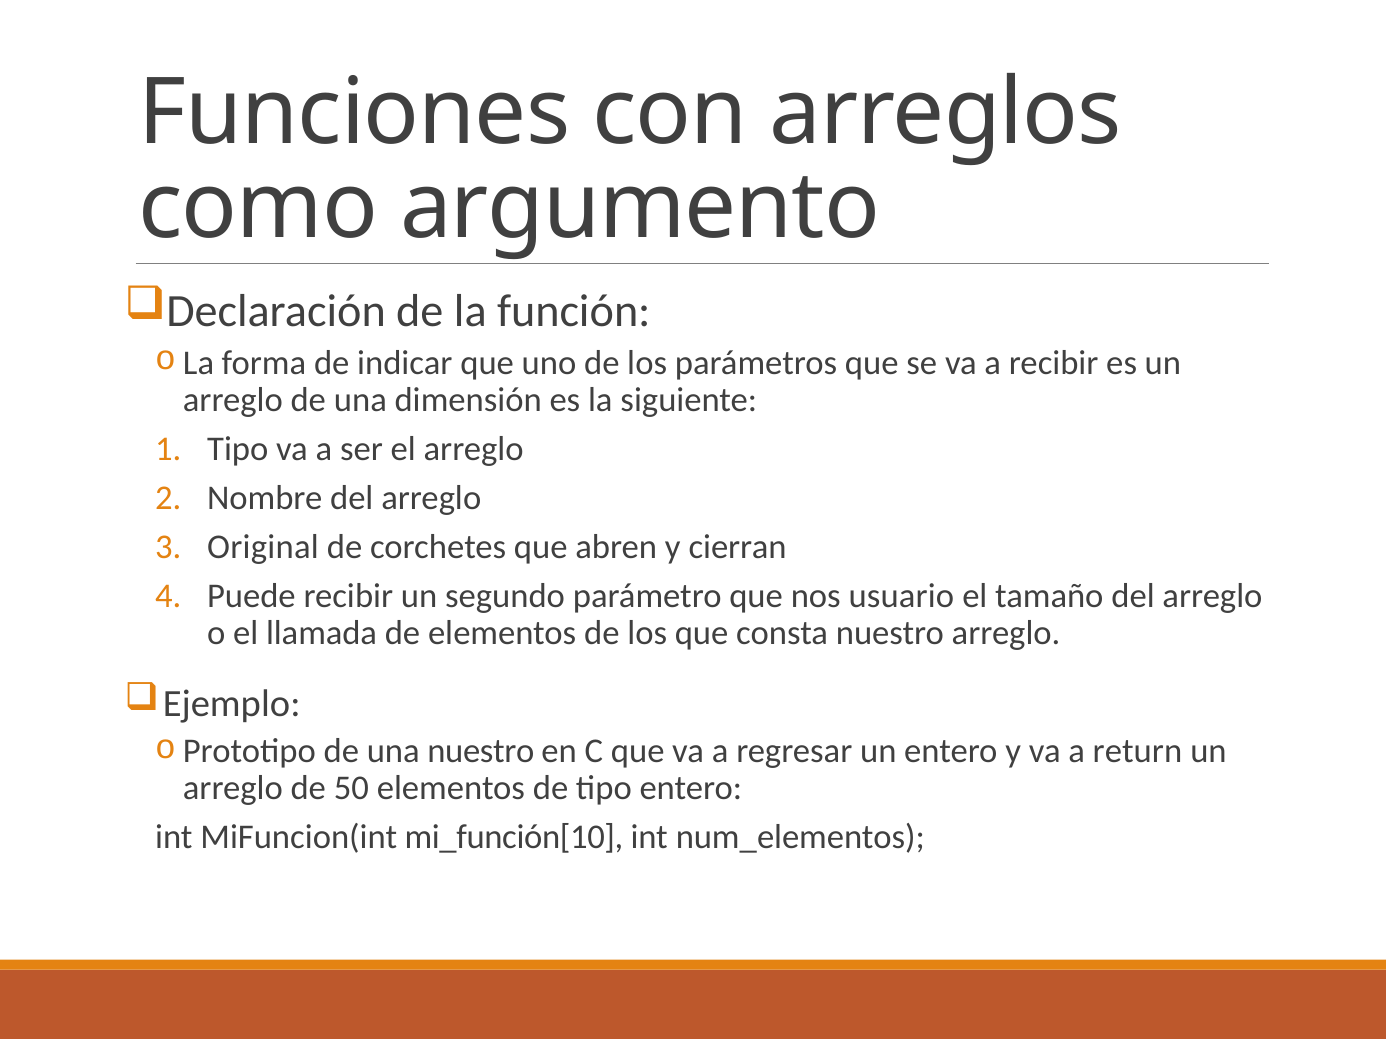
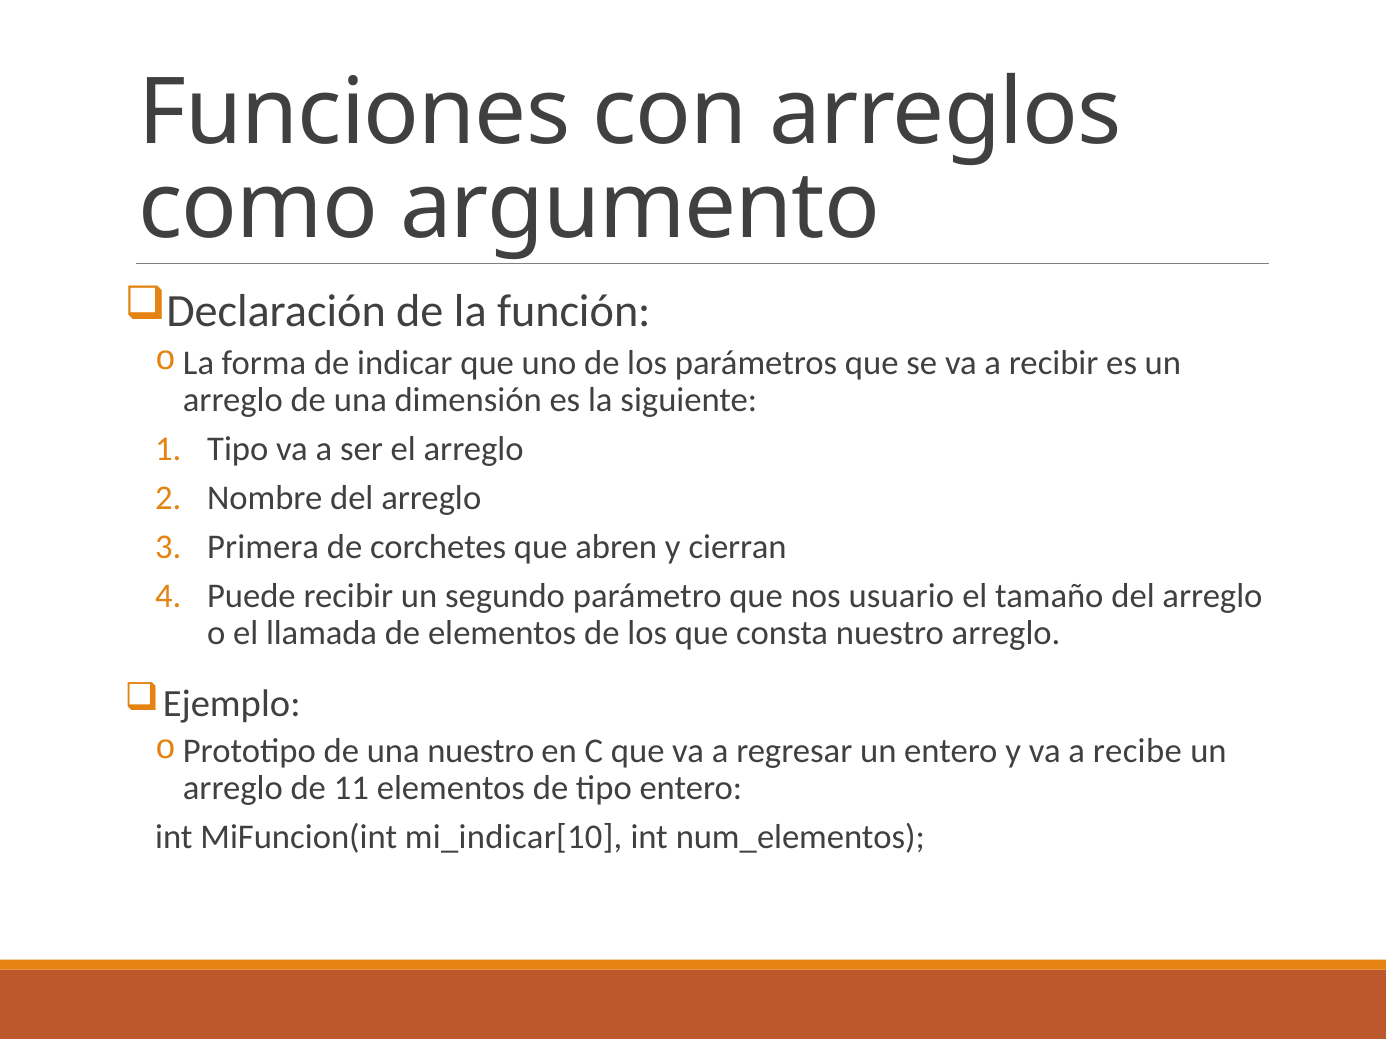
Original: Original -> Primera (263, 547)
return: return -> recibe (1137, 751)
50: 50 -> 11 (351, 789)
mi_función[10: mi_función[10 -> mi_indicar[10 (514, 838)
